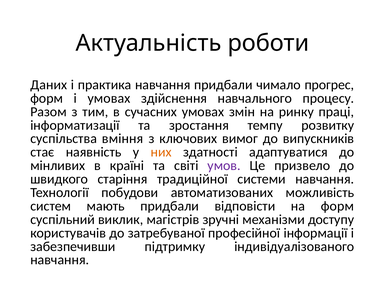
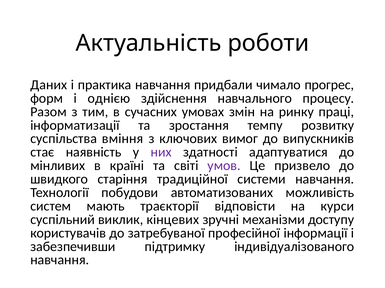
і умовах: умовах -> однією (109, 99)
них colour: orange -> purple (161, 153)
мають придбали: придбали -> траєкторії (170, 207)
на форм: форм -> курси (337, 207)
магістрів: магістрів -> кінцевих (173, 220)
